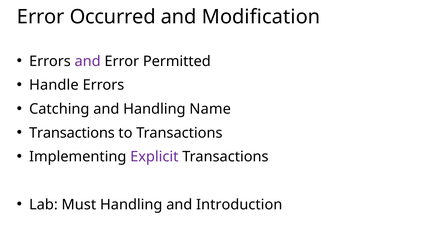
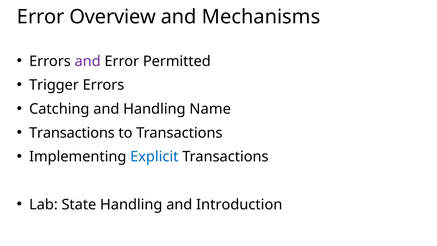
Occurred: Occurred -> Overview (113, 17)
Modification: Modification -> Mechanisms (261, 17)
Handle: Handle -> Trigger (54, 85)
Explicit colour: purple -> blue (154, 157)
Must: Must -> State (79, 204)
